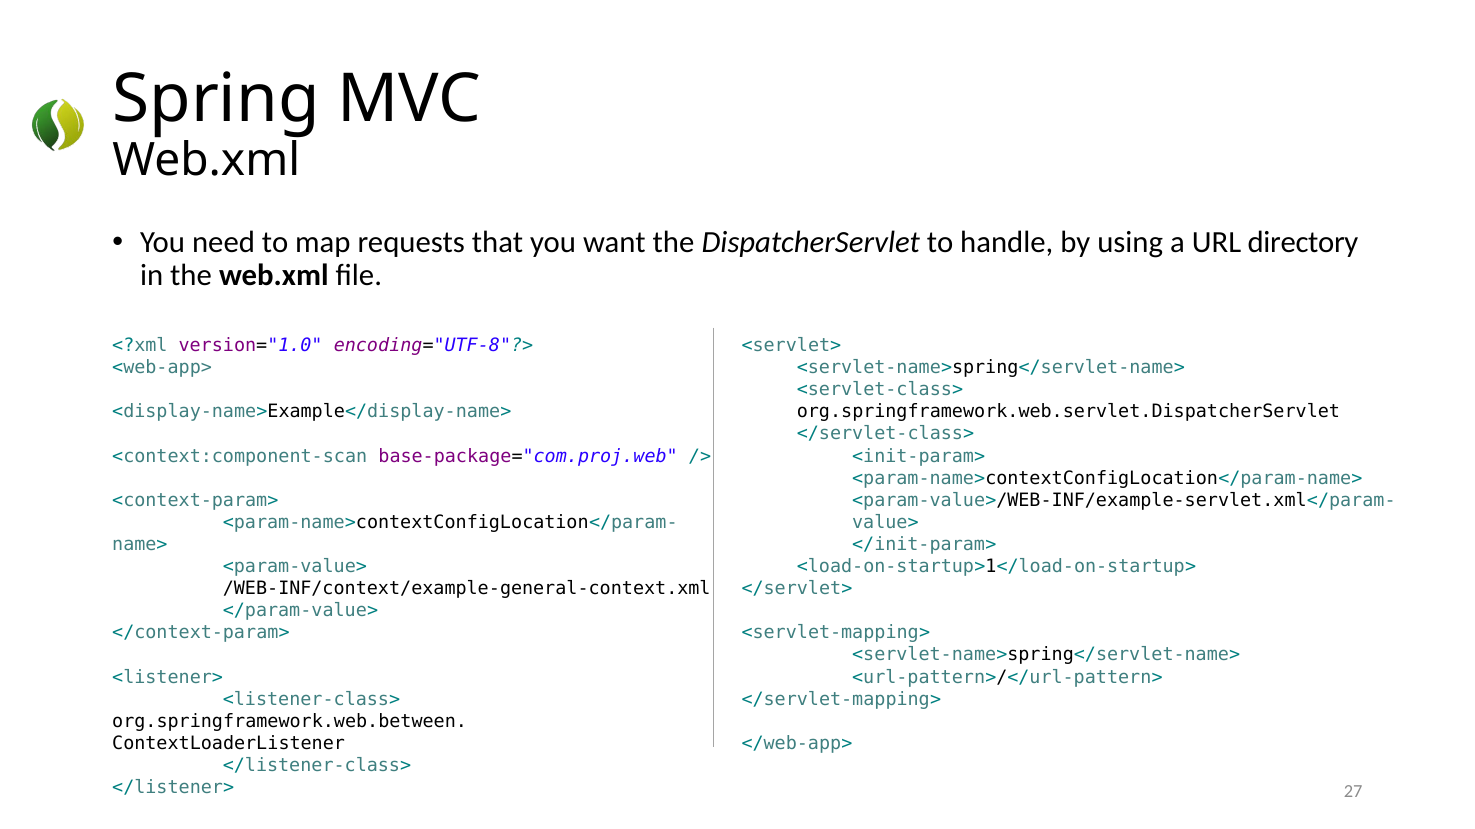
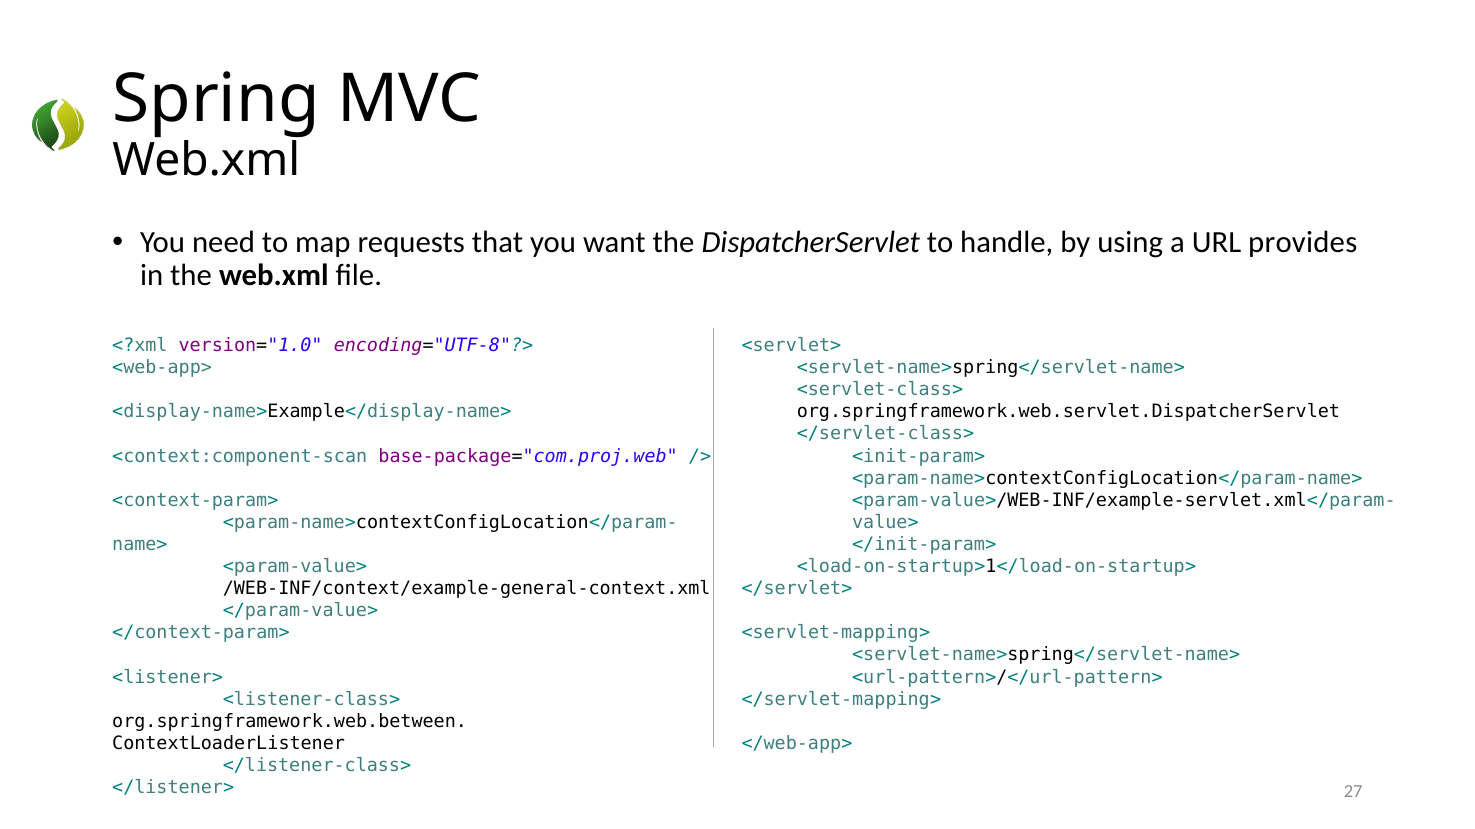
directory: directory -> provides (1303, 243)
